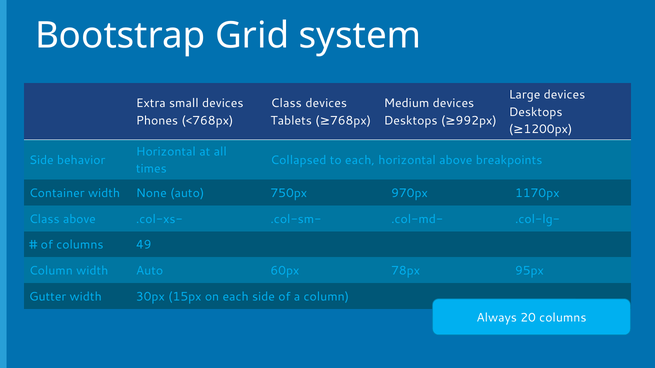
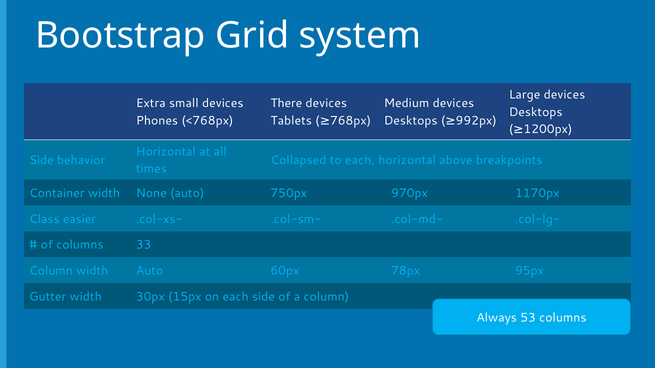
Class: Class -> There (286, 103)
Class above: above -> easier (79, 219)
49: 49 -> 33 (144, 245)
20: 20 -> 53 (528, 318)
